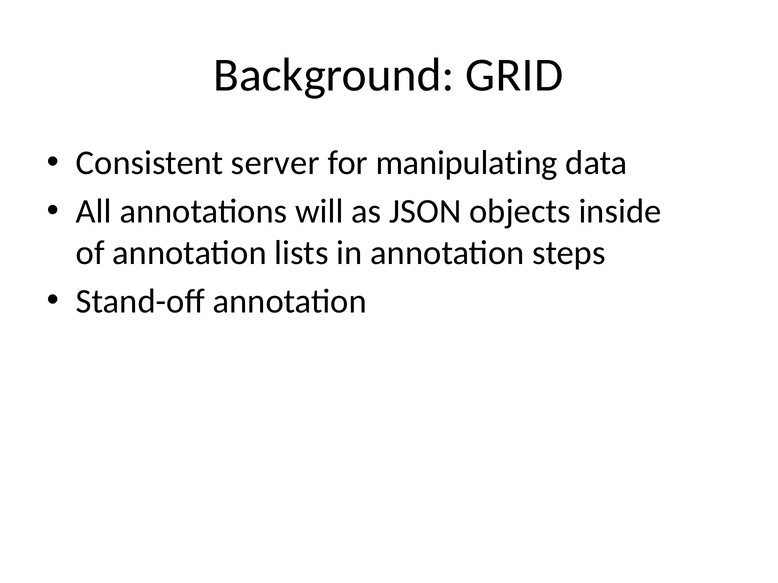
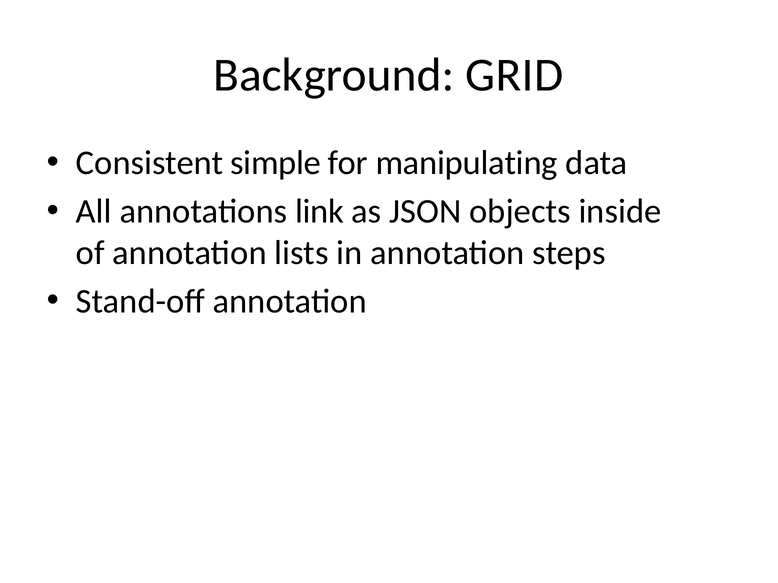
server: server -> simple (276, 163)
will: will -> link (319, 212)
